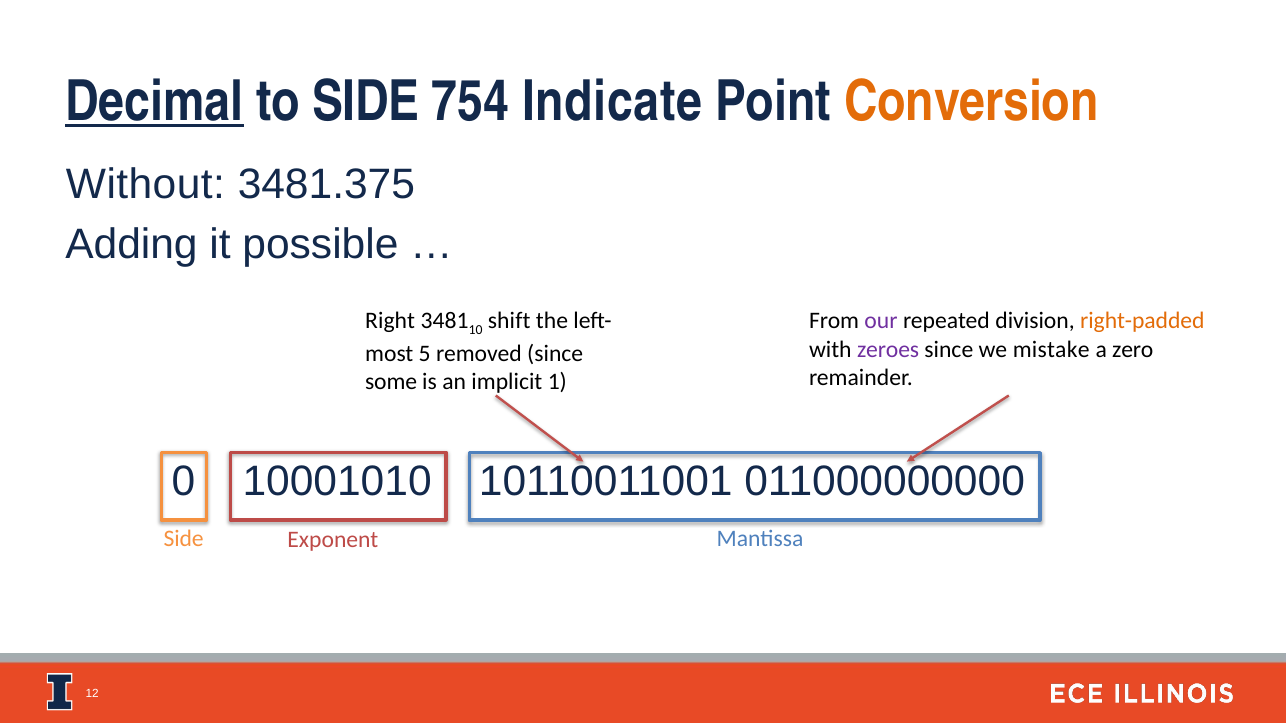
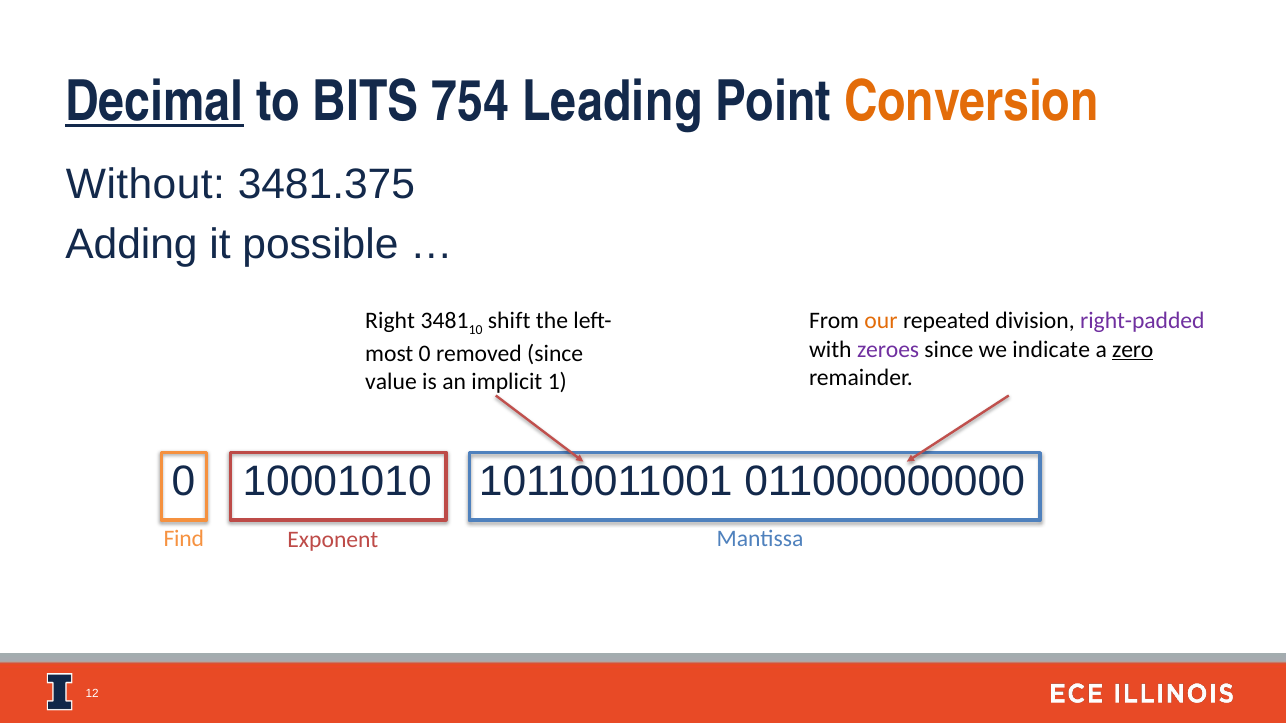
to SIDE: SIDE -> BITS (366, 101)
Indicate: Indicate -> Leading (612, 101)
our colour: purple -> orange (881, 321)
right-padded colour: orange -> purple (1142, 321)
mistake: mistake -> indicate (1051, 350)
zero underline: none -> present (1133, 350)
5: 5 -> 0 (425, 354)
some: some -> value (391, 382)
Side: Side -> Find (184, 538)
